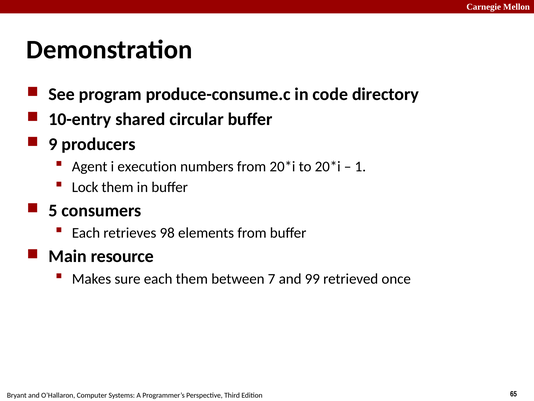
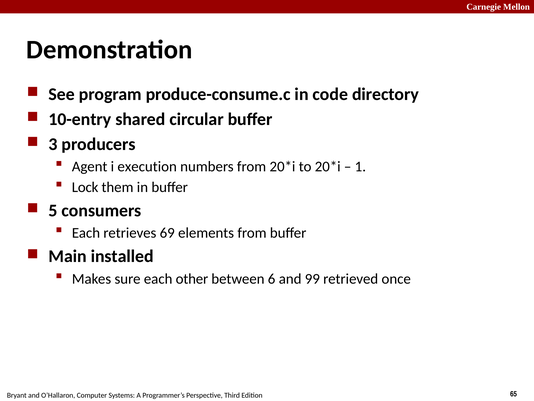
9: 9 -> 3 (53, 144)
98: 98 -> 69 (167, 233)
resource: resource -> installed (122, 256)
each them: them -> other (192, 278)
7: 7 -> 6 (272, 278)
